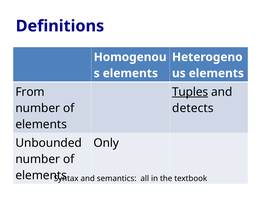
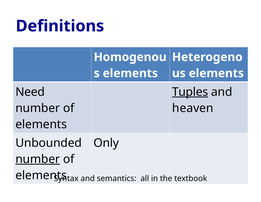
From: From -> Need (30, 92)
detects: detects -> heaven (193, 108)
number underline: none -> present (38, 159)
